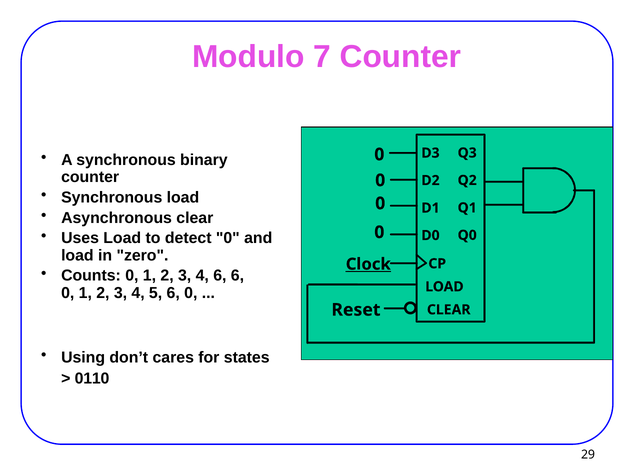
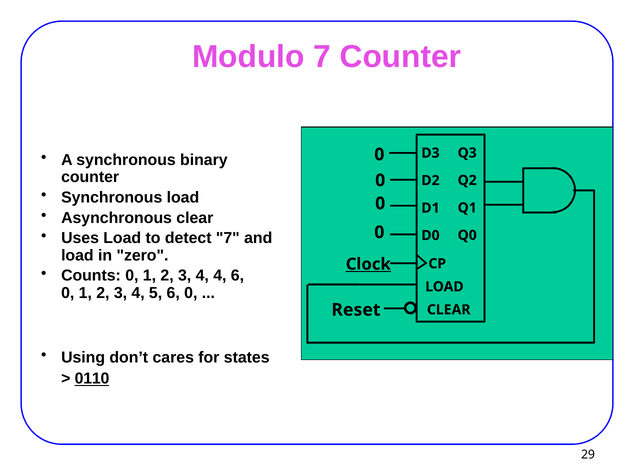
detect 0: 0 -> 7 (228, 238)
4 6: 6 -> 4 (220, 275)
0110 underline: none -> present (92, 378)
